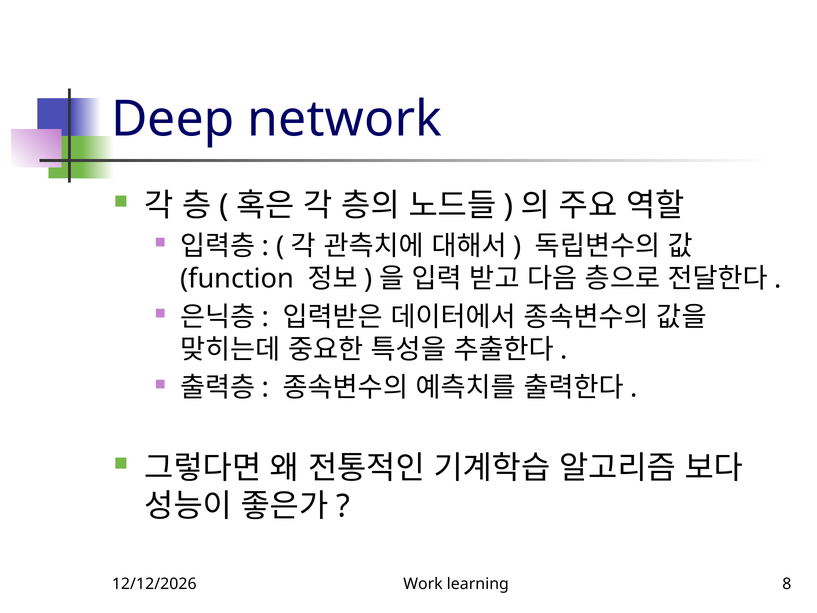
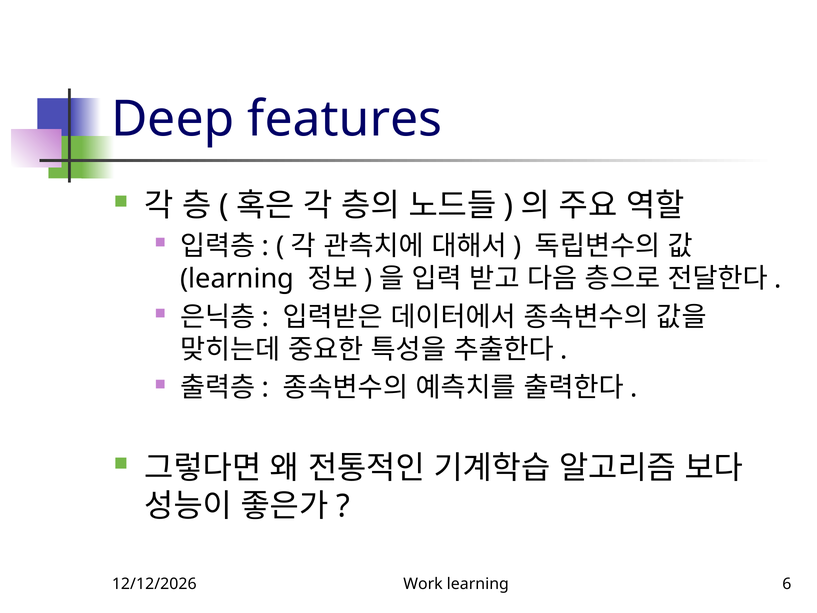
network: network -> features (345, 119)
function: function -> learning (237, 279)
8: 8 -> 6 (787, 584)
